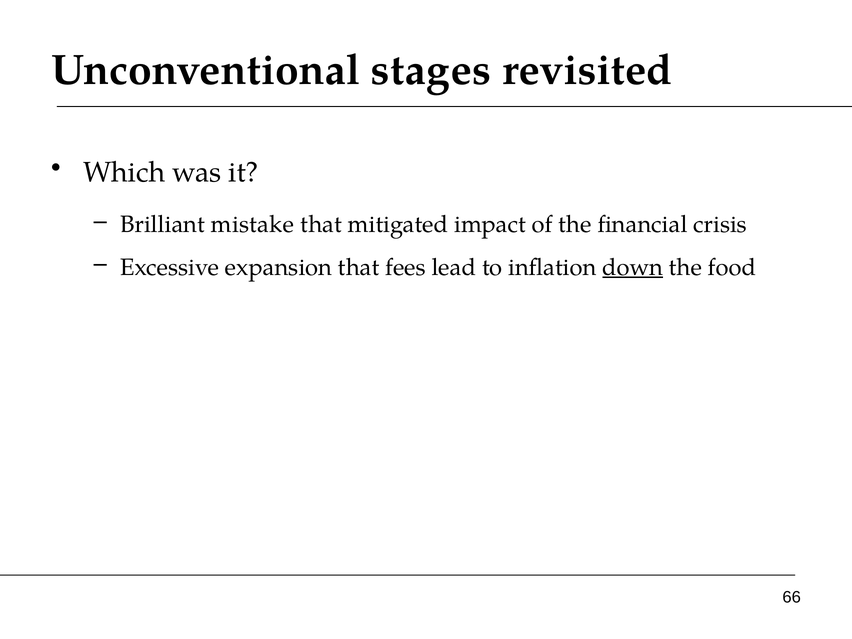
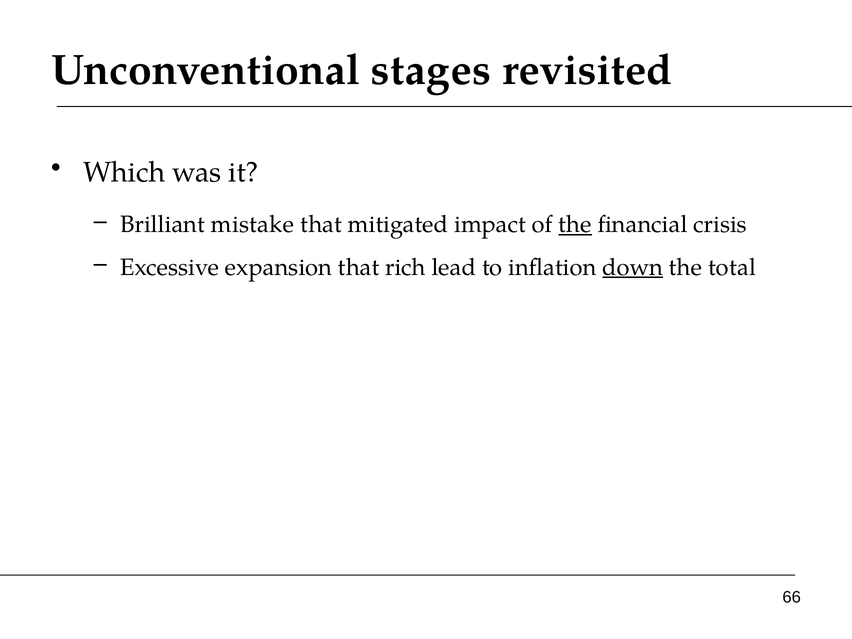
the underline: none -> present (575, 225)
fees: fees -> rich (405, 267)
food: food -> total (732, 267)
